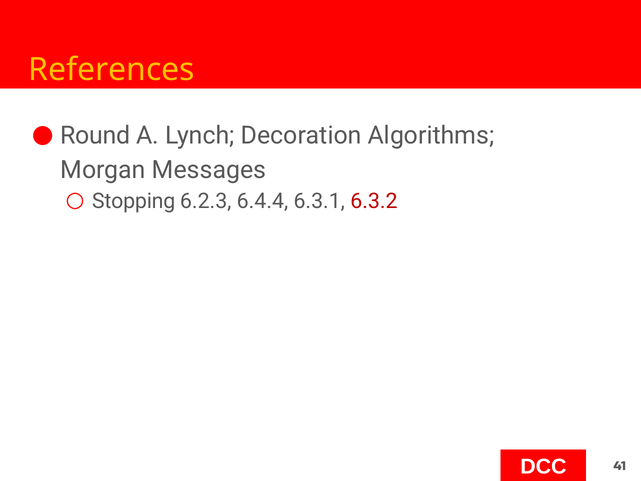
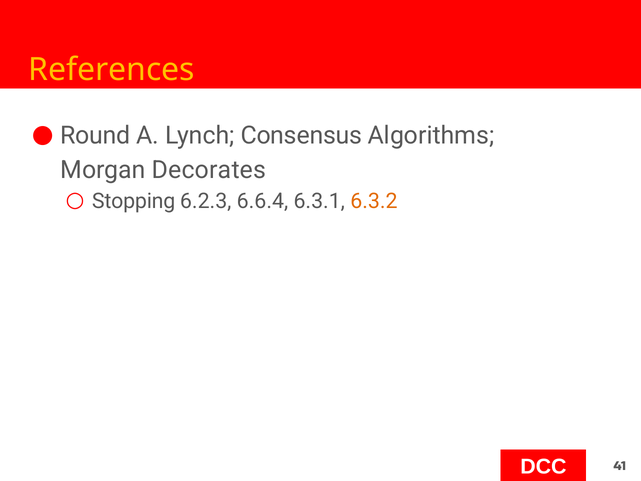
Decoration: Decoration -> Consensus (301, 135)
Messages: Messages -> Decorates (209, 170)
6.4.4: 6.4.4 -> 6.6.4 (262, 201)
6.3.2 colour: red -> orange (374, 201)
